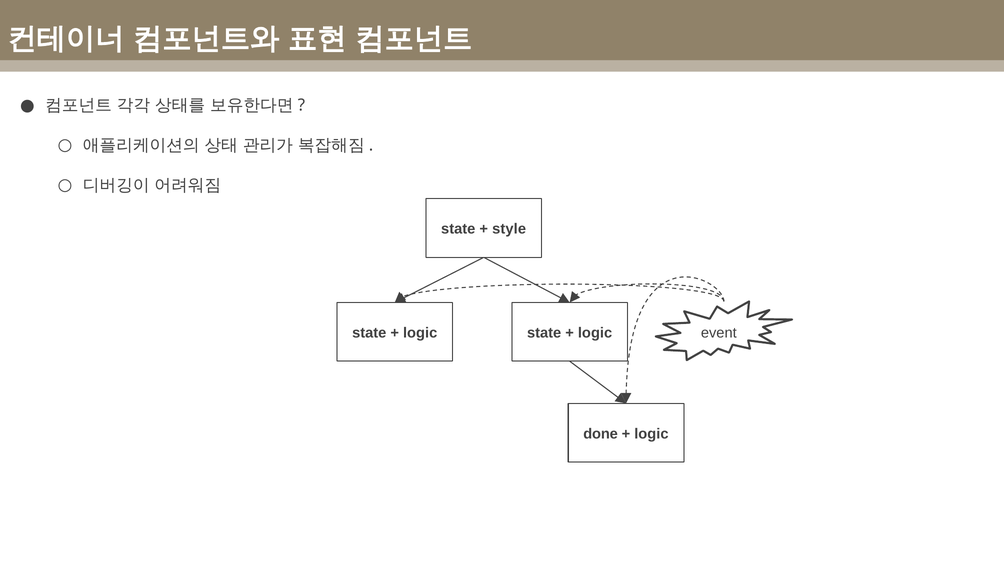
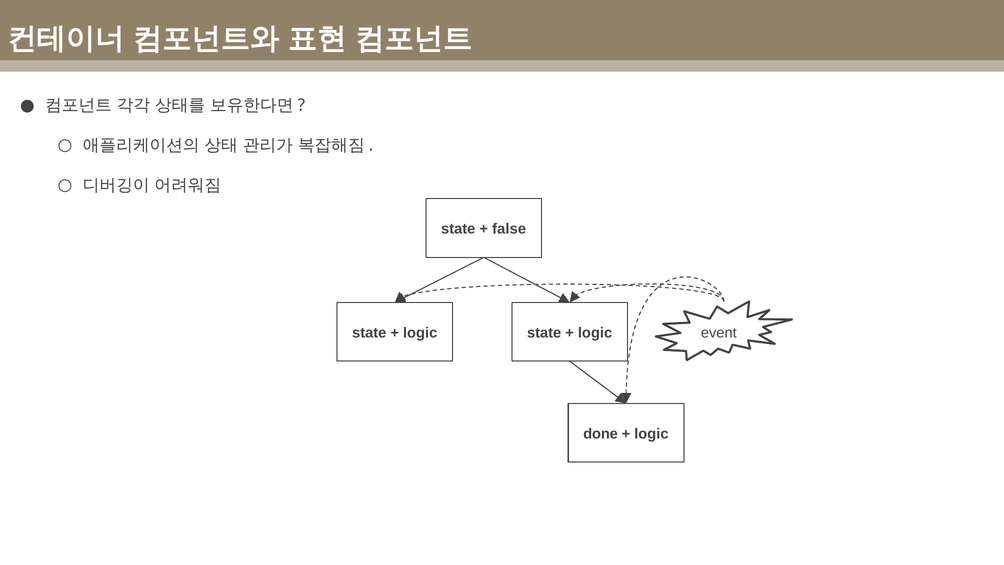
style: style -> false (509, 229)
